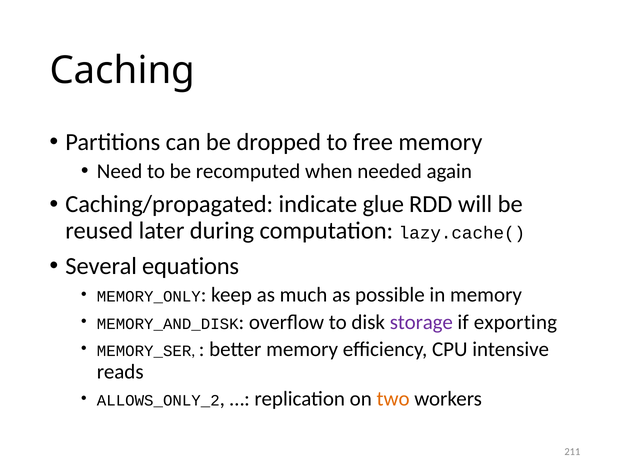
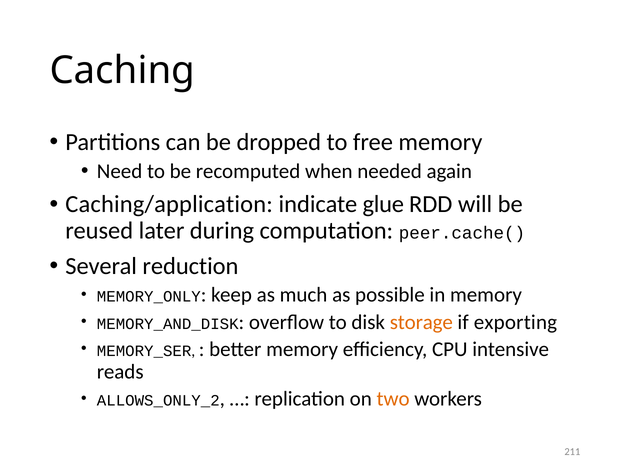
Caching/propagated: Caching/propagated -> Caching/application (169, 204)
lazy.cache(: lazy.cache( -> peer.cache( (462, 233)
equations: equations -> reduction (190, 266)
storage colour: purple -> orange (421, 322)
